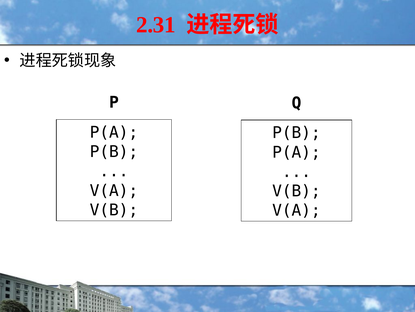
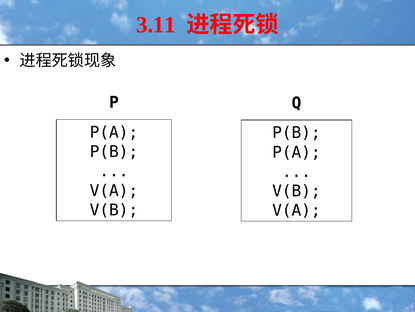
2.31: 2.31 -> 3.11 (156, 25)
